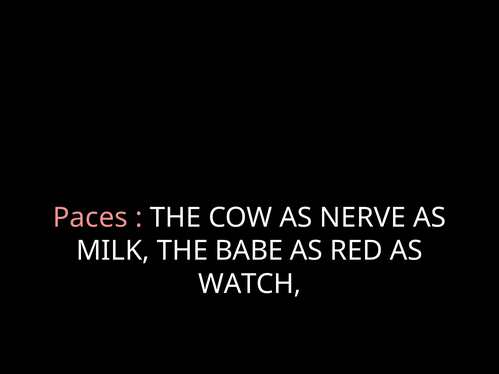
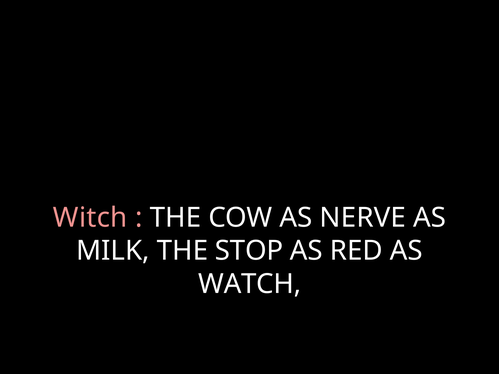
Paces: Paces -> Witch (90, 218)
BABE: BABE -> STOP (249, 251)
